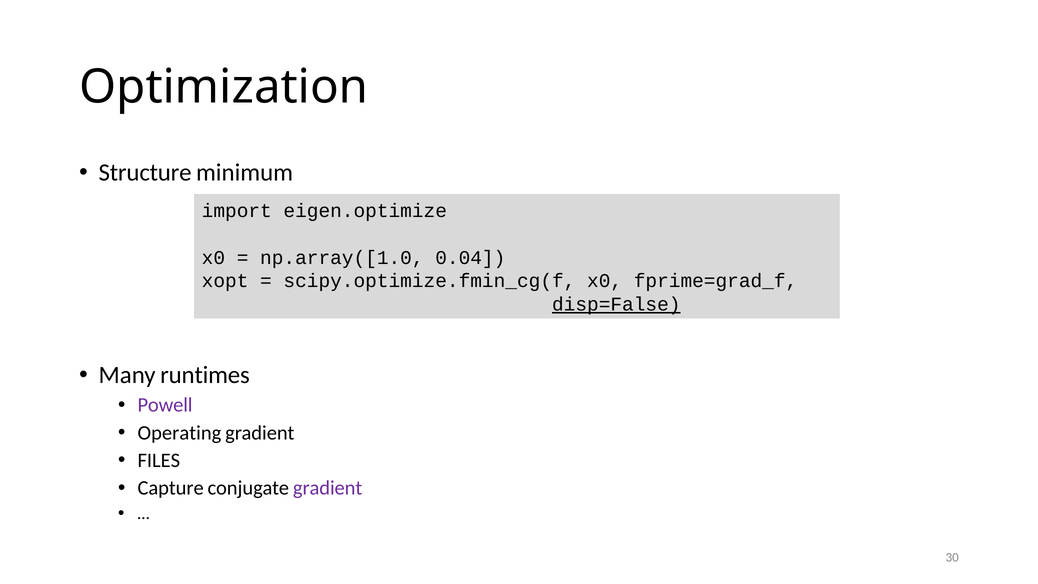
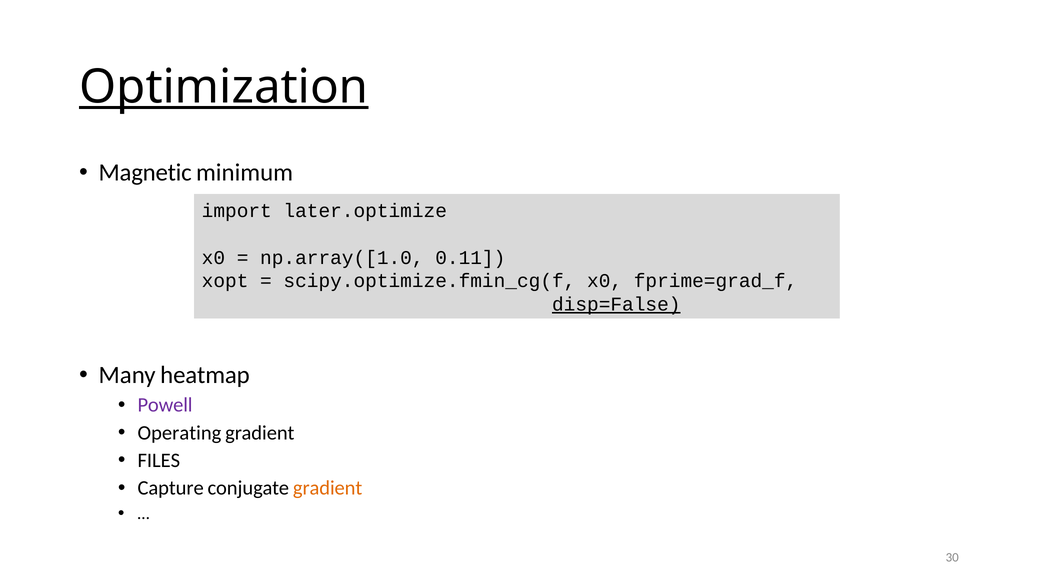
Optimization underline: none -> present (224, 87)
Structure: Structure -> Magnetic (145, 173)
eigen.optimize: eigen.optimize -> later.optimize (365, 211)
0.04: 0.04 -> 0.11 (470, 258)
runtimes: runtimes -> heatmap (205, 375)
gradient colour: purple -> orange (328, 488)
